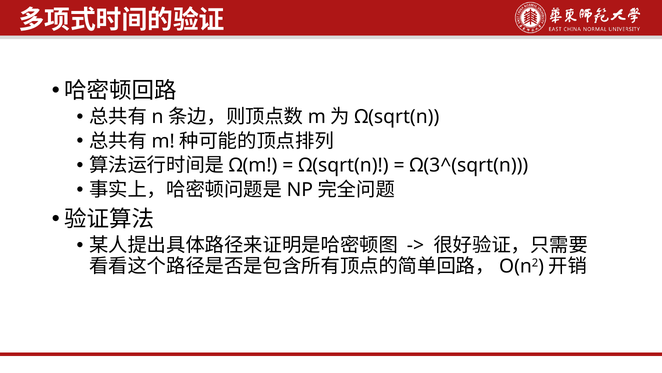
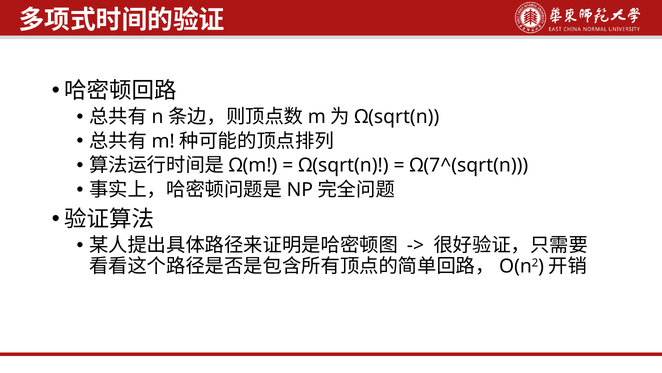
Ω(3^(sqrt(n: Ω(3^(sqrt(n -> Ω(7^(sqrt(n (469, 165)
